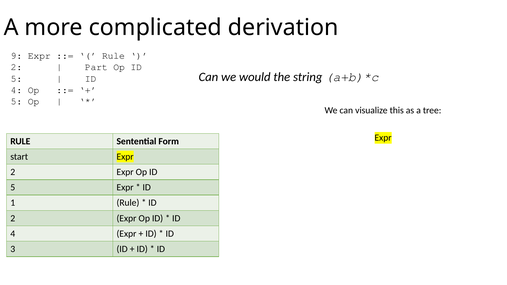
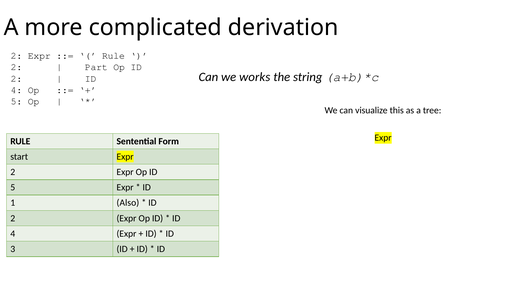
9: 9 -> 2 (16, 56)
would: would -> works (255, 77)
5: 5 -> 2 (16, 79)
1 Rule: Rule -> Also (128, 203)
